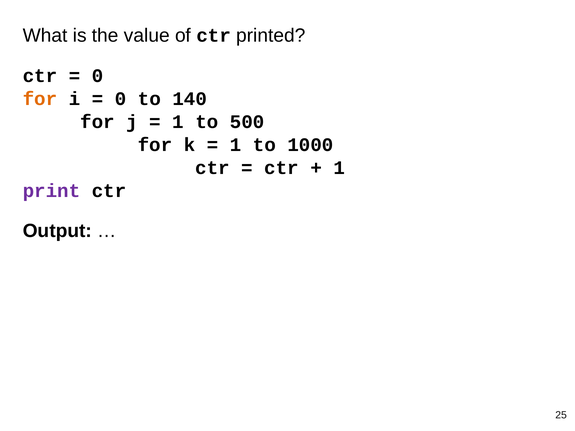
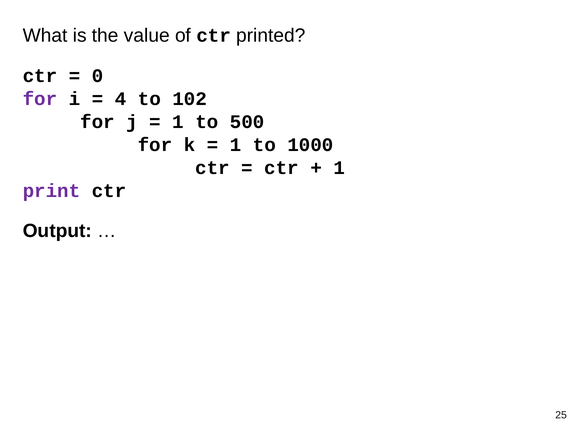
for colour: orange -> purple (40, 99)
0: 0 -> 4 (121, 99)
140: 140 -> 102 (190, 99)
